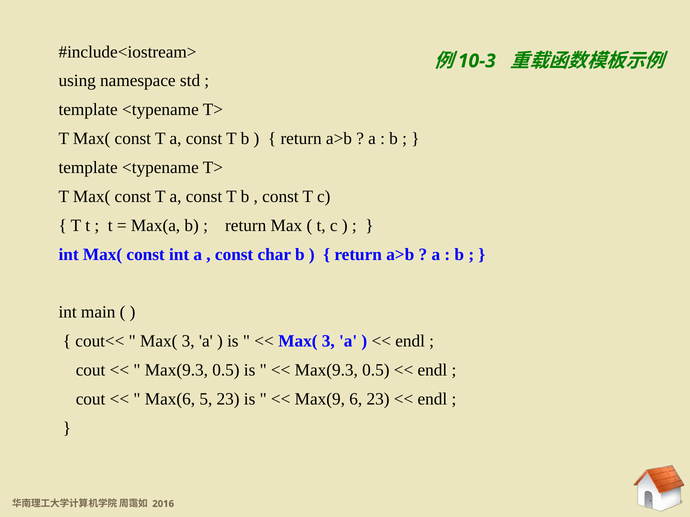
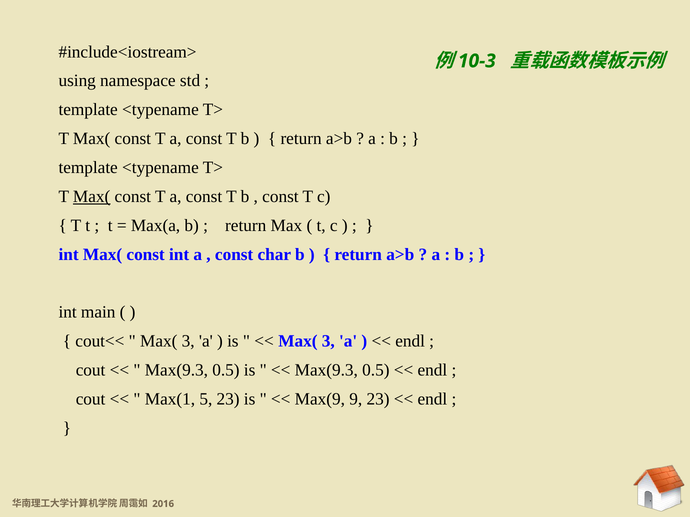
Max( underline: none -> present (92, 197)
Max(6: Max(6 -> Max(1 (170, 399)
6: 6 -> 9 (356, 399)
